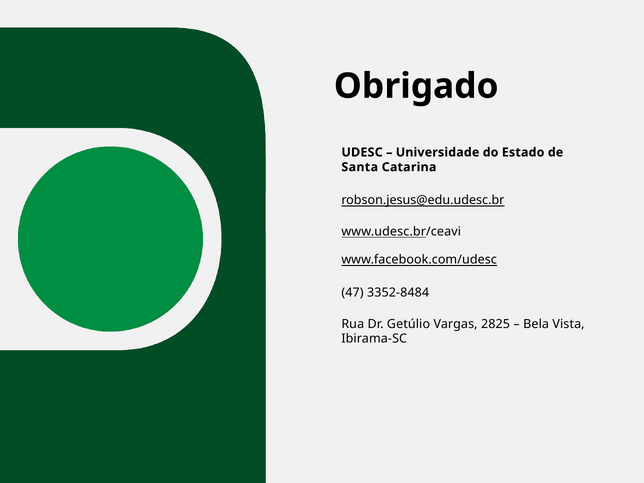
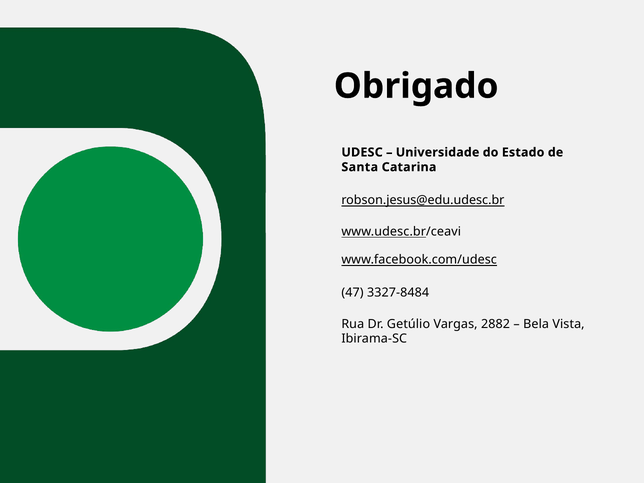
3352-8484: 3352-8484 -> 3327-8484 (398, 293)
2825: 2825 -> 2882 (496, 324)
